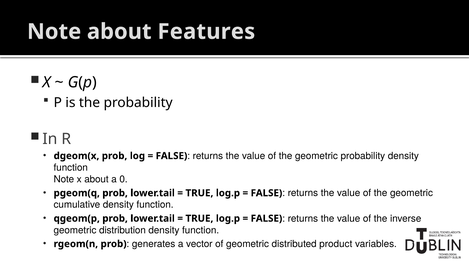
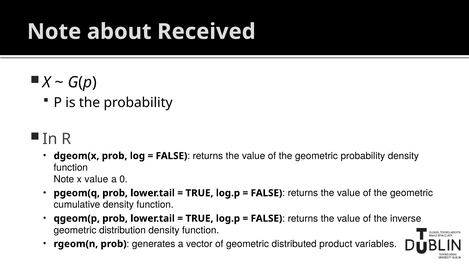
Features: Features -> Received (206, 32)
x about: about -> value (96, 179)
